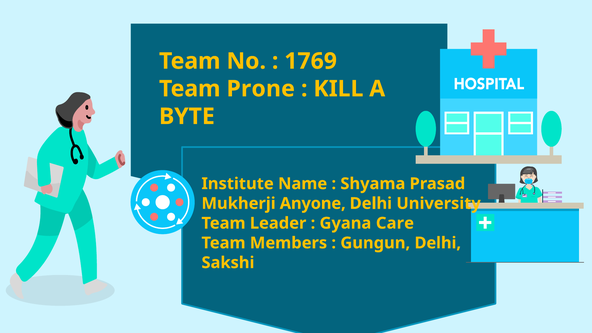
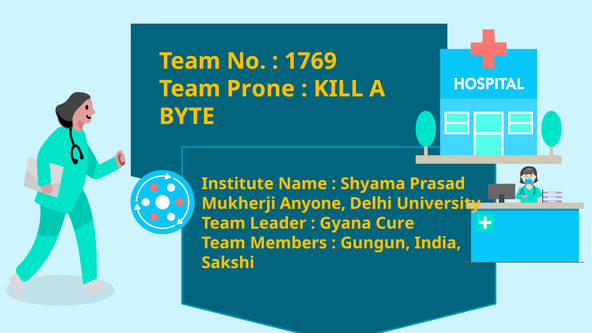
Care: Care -> Cure (395, 223)
Gungun Delhi: Delhi -> India (438, 243)
